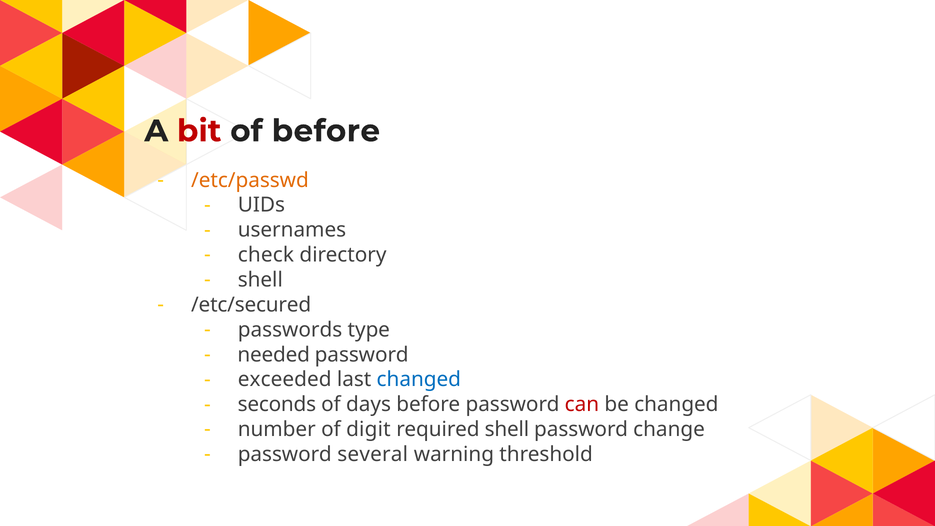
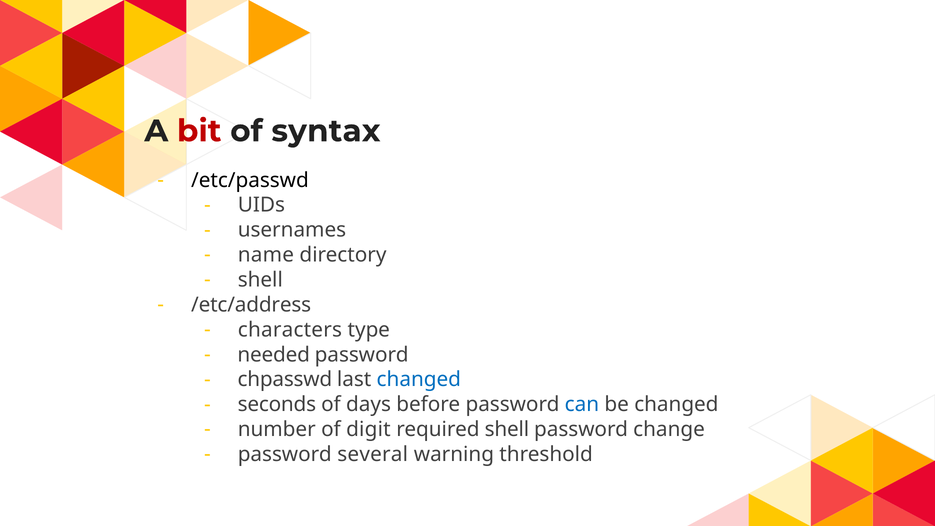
of before: before -> syntax (326, 131)
/etc/passwd colour: orange -> black (250, 180)
check: check -> name (266, 255)
/etc/secured: /etc/secured -> /etc/address (251, 305)
passwords: passwords -> characters (290, 330)
exceeded: exceeded -> chpasswd (285, 380)
can colour: red -> blue (582, 404)
